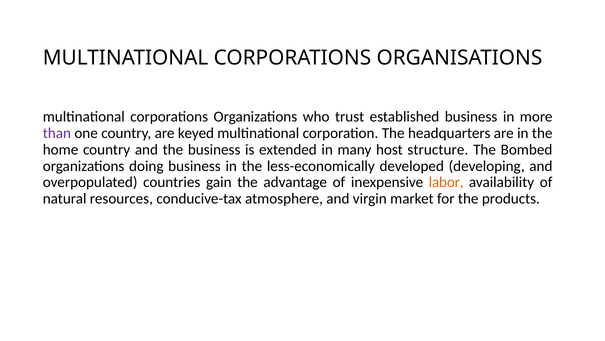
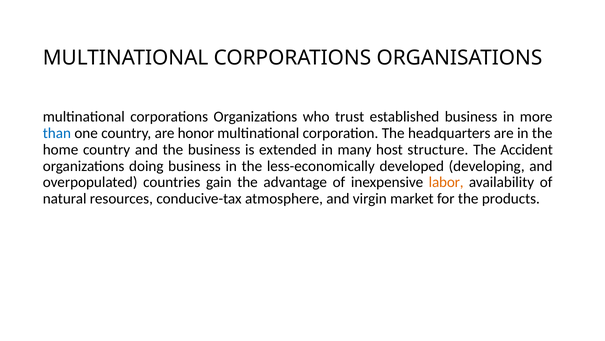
than colour: purple -> blue (57, 133)
keyed: keyed -> honor (196, 133)
Bombed: Bombed -> Accident (527, 149)
